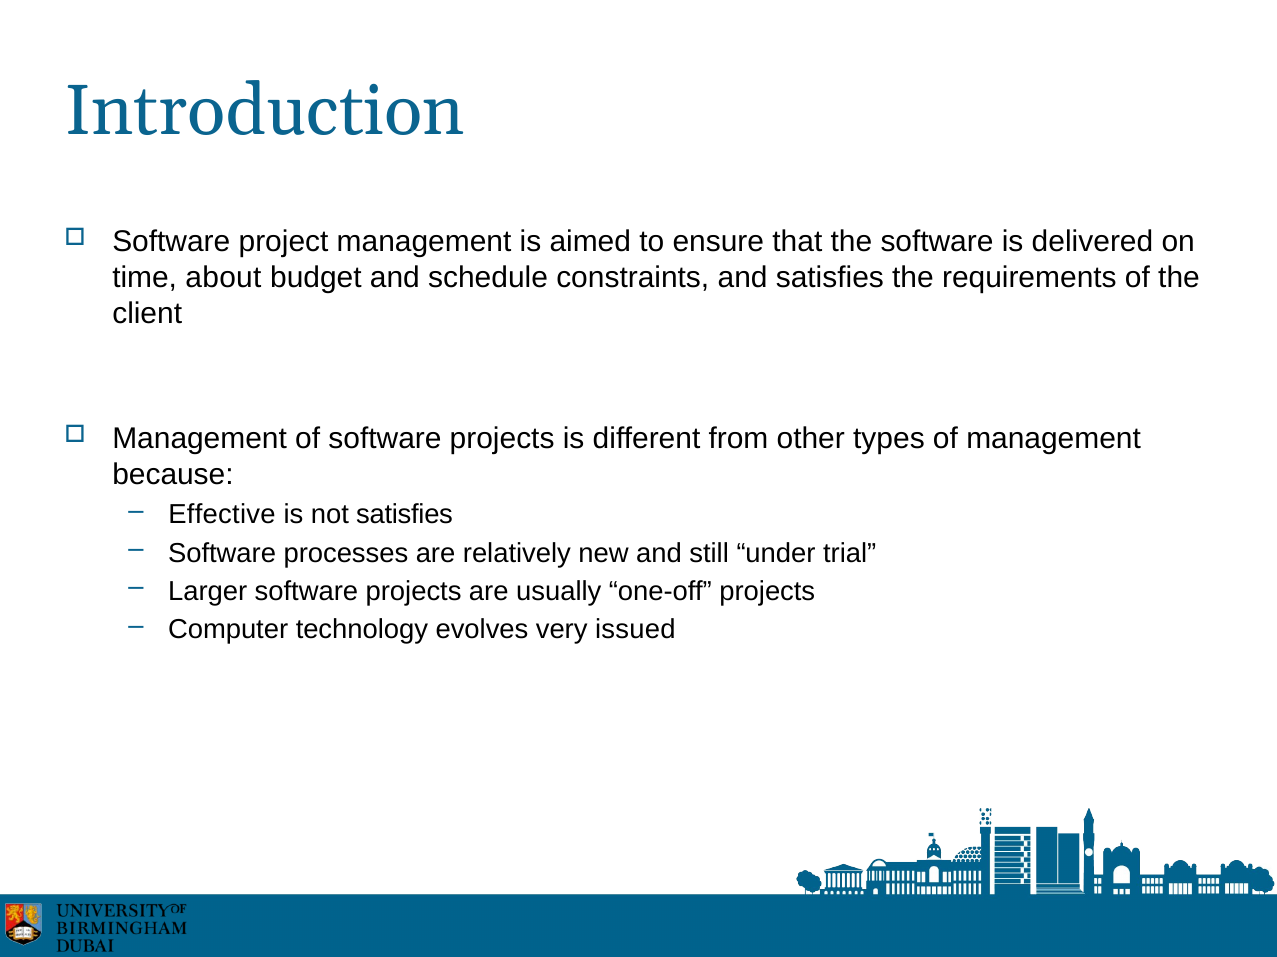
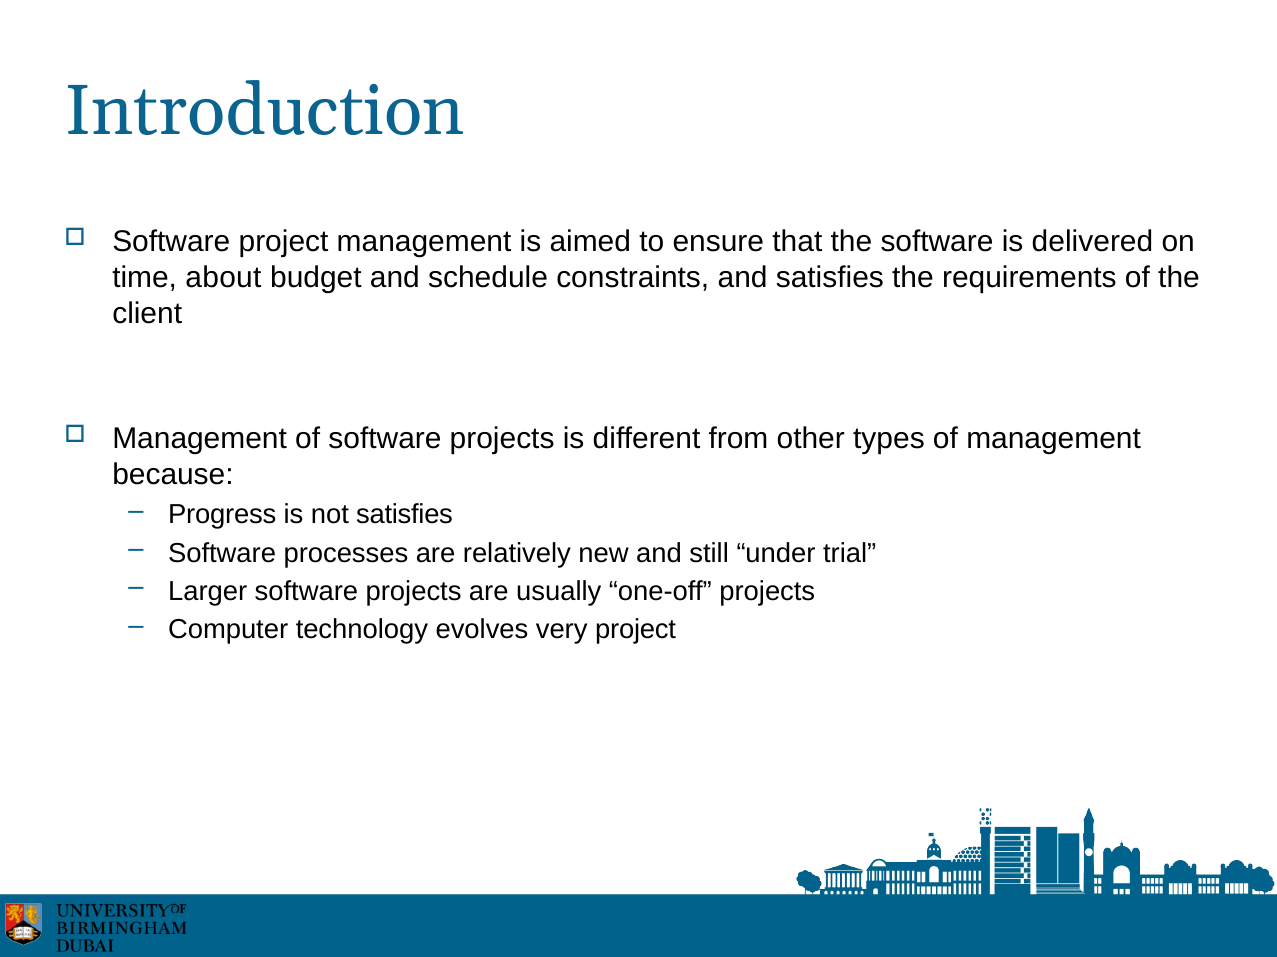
Effective: Effective -> Progress (222, 515)
very issued: issued -> project (636, 630)
